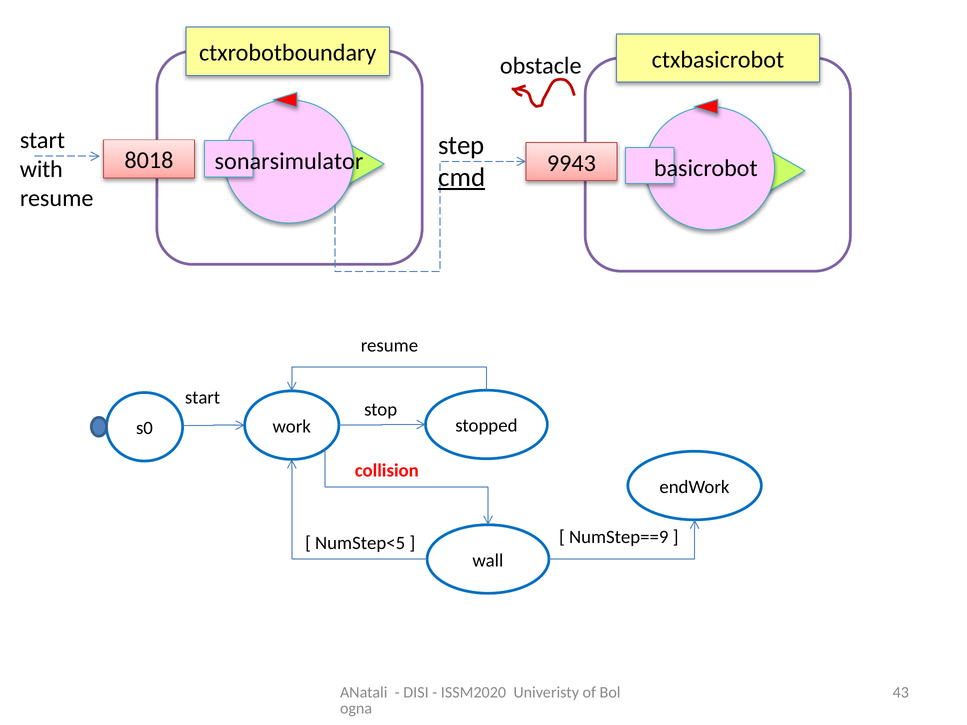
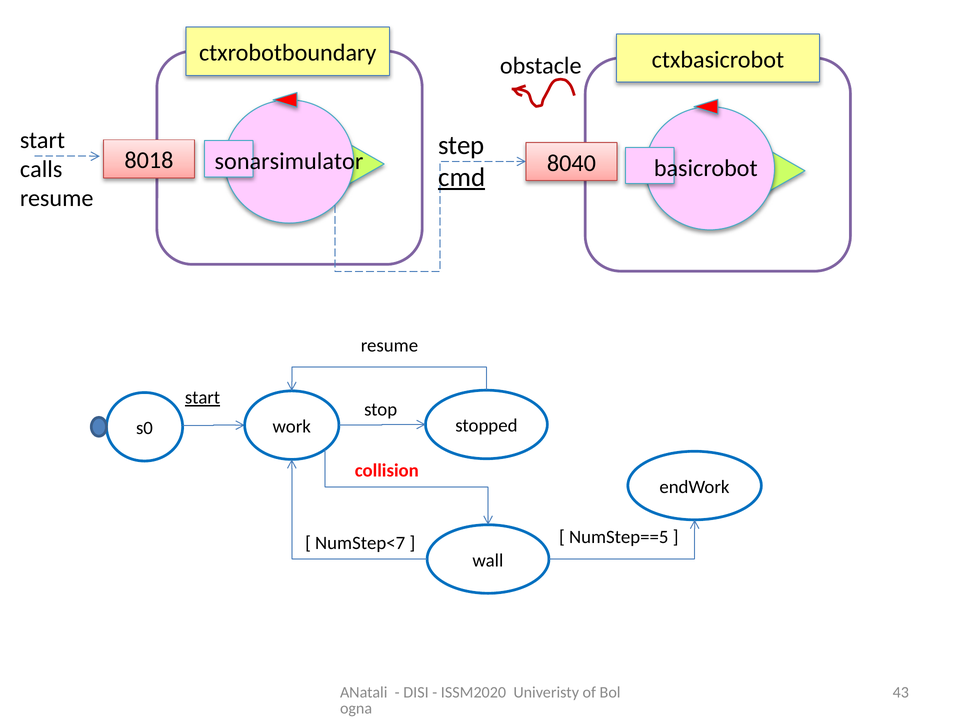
9943: 9943 -> 8040 (571, 163)
with: with -> calls (41, 169)
start underline: none -> present (203, 398)
NumStep==9: NumStep==9 -> NumStep==5 (619, 537)
NumStep<5: NumStep<5 -> NumStep<7 (360, 543)
